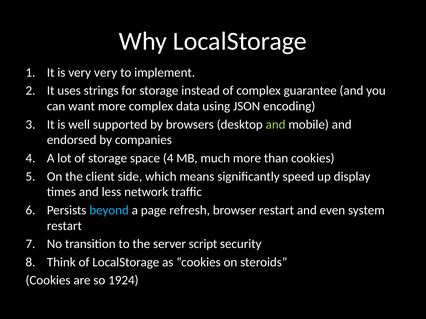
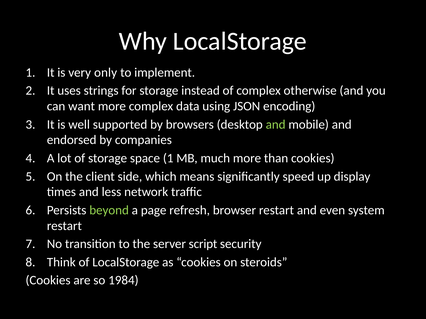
very very: very -> only (106, 73)
guarantee: guarantee -> otherwise (310, 91)
space 4: 4 -> 1 (168, 158)
beyond colour: light blue -> light green (109, 210)
1924: 1924 -> 1984 (123, 281)
